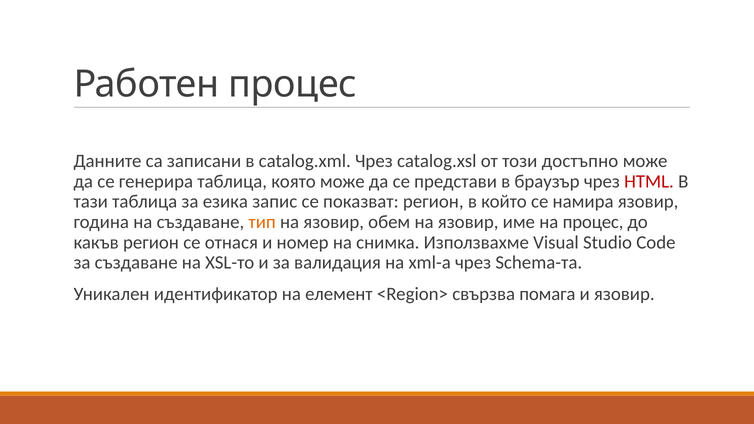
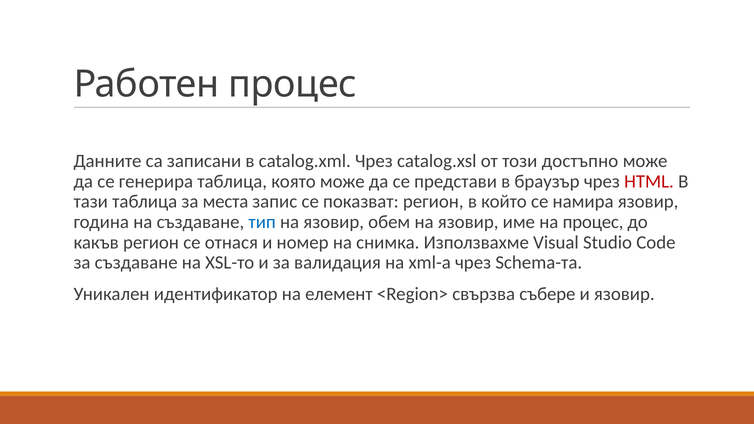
езика: езика -> места (225, 202)
тип colour: orange -> blue (262, 222)
помага: помага -> събере (547, 294)
